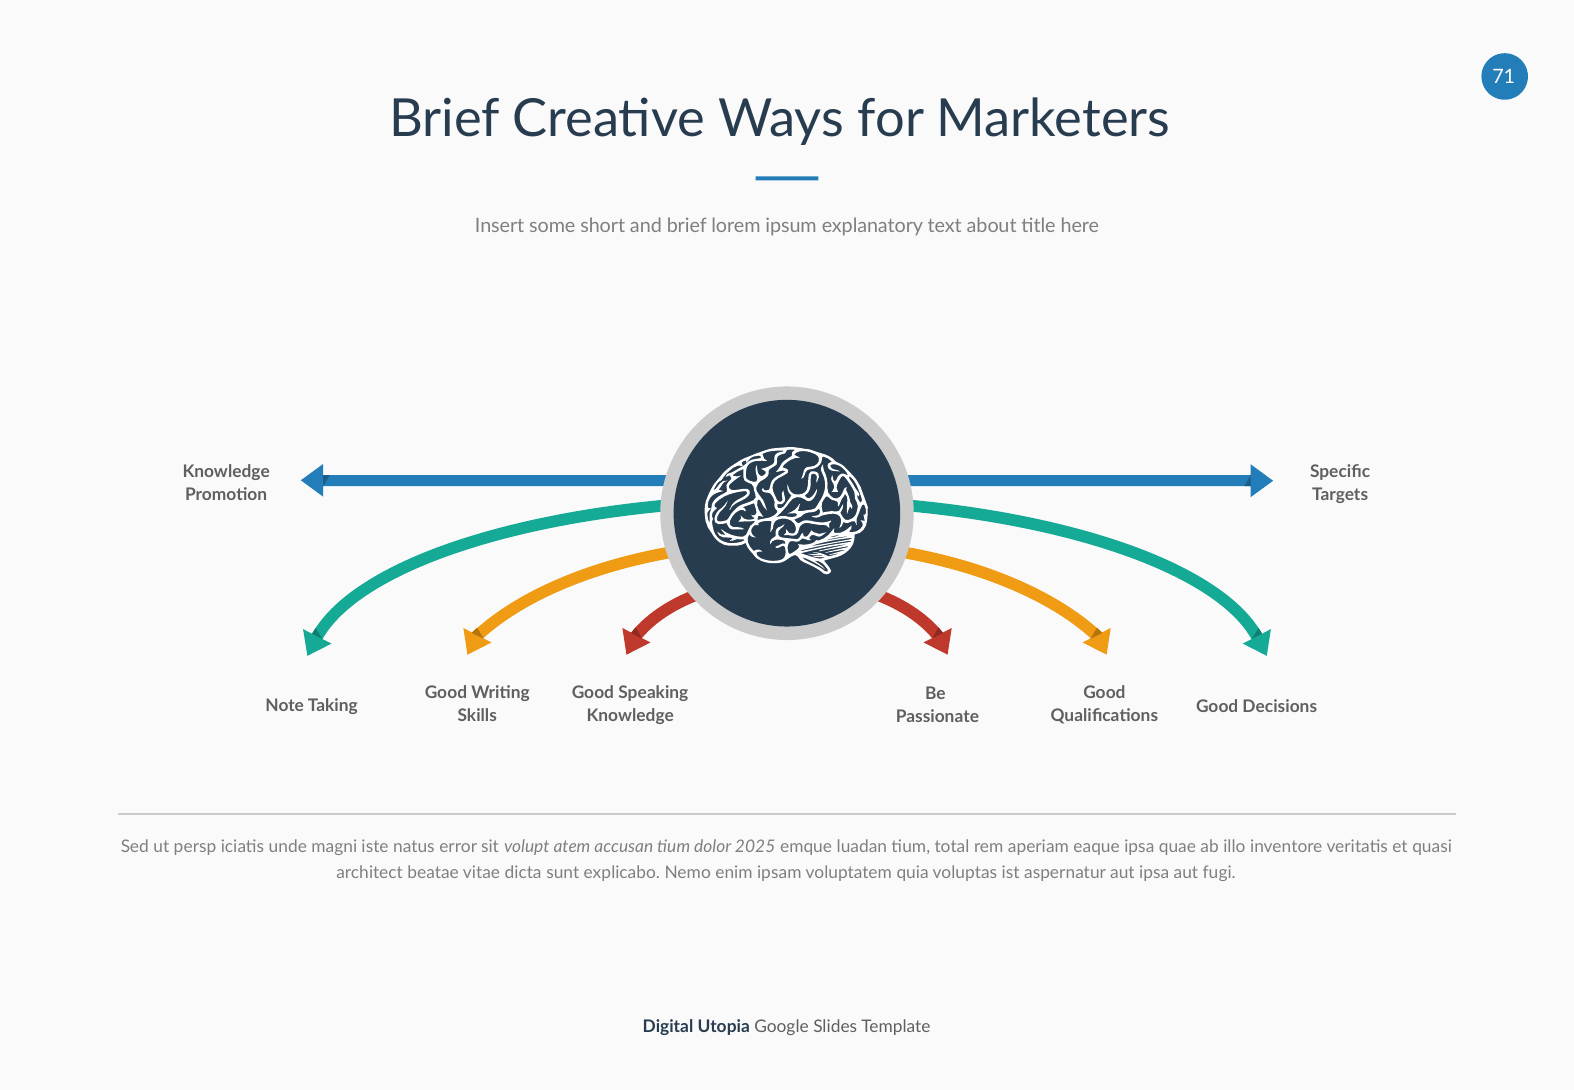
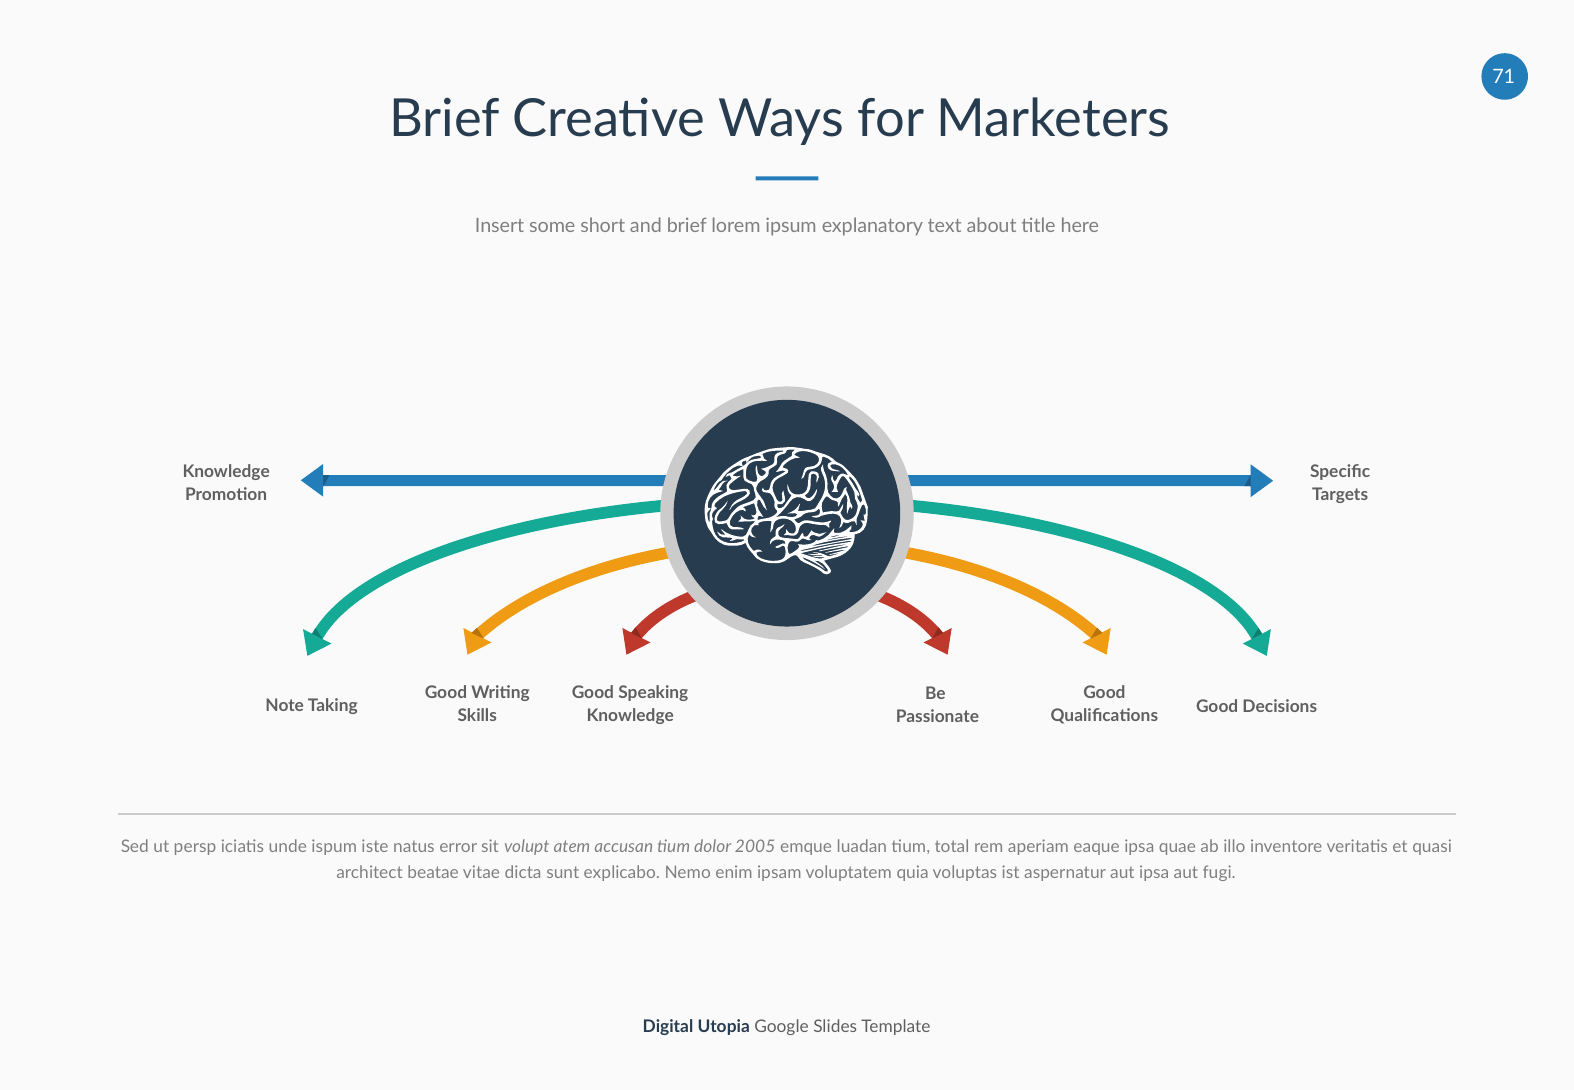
magni: magni -> ispum (334, 846)
2025: 2025 -> 2005 (755, 846)
